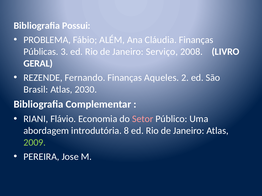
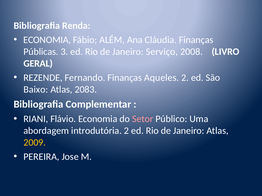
Possui: Possui -> Renda (76, 26)
PROBLEMA: PROBLEMA -> ECONOMIA (47, 40)
Brasil: Brasil -> Baixo (36, 90)
2030: 2030 -> 2083 (86, 90)
introdutória 8: 8 -> 2 (126, 131)
2009 colour: light green -> yellow (35, 143)
